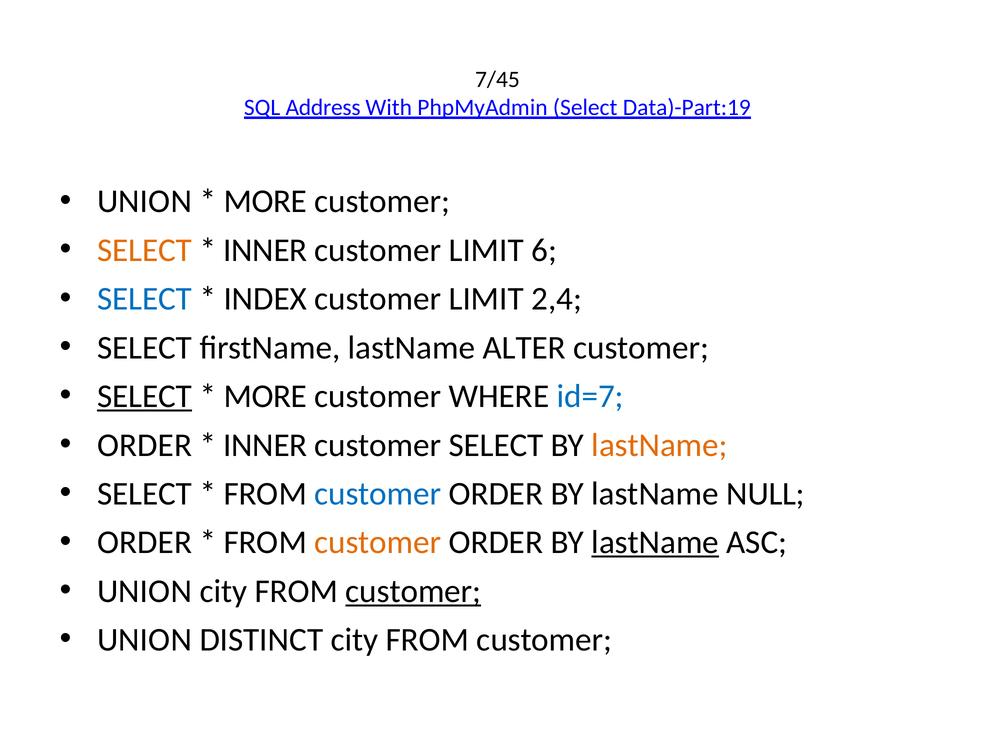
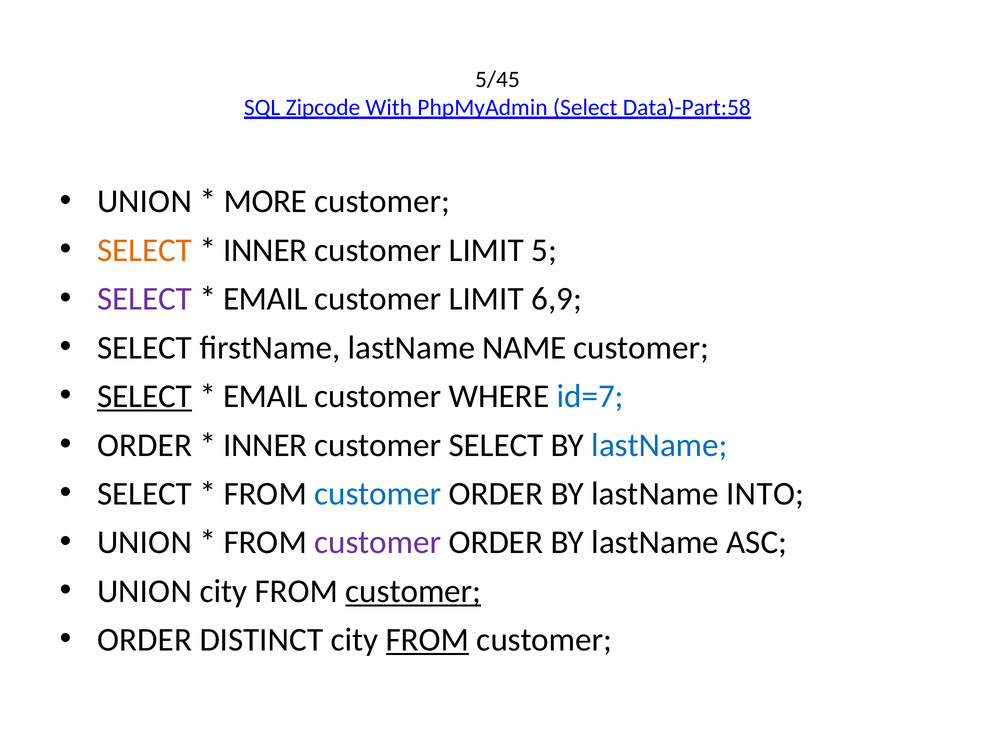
7/45: 7/45 -> 5/45 (497, 79)
Address: Address -> Zipcode (323, 108)
Data)-Part:19: Data)-Part:19 -> Data)-Part:58 (687, 108)
6: 6 -> 5 (544, 250)
SELECT colour: blue -> purple (145, 299)
INDEX: INDEX -> EMAIL (265, 299)
2,4: 2,4 -> 6,9 (557, 299)
ALTER: ALTER -> NAME (524, 347)
MORE: MORE -> EMAIL (265, 396)
lastName colour: orange -> blue (660, 445)
NULL: NULL -> INTO (765, 493)
ORDER: ORDER -> UNION (144, 542)
customer colour: orange -> purple (378, 542)
lastName underline: present -> none (655, 542)
UNION: UNION -> ORDER (145, 639)
FROM underline: none -> present (427, 639)
